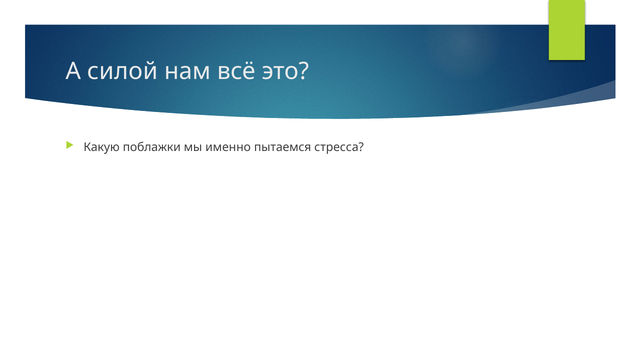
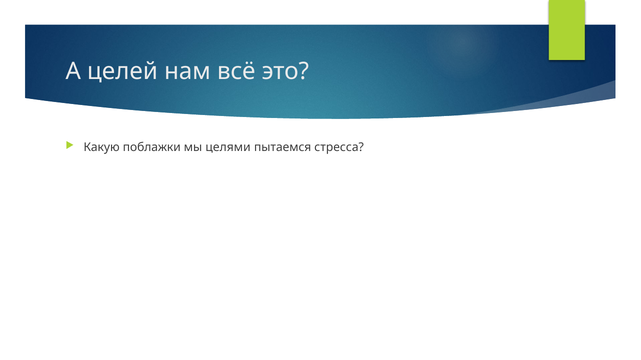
силой: силой -> целей (122, 71)
именно: именно -> целями (228, 147)
